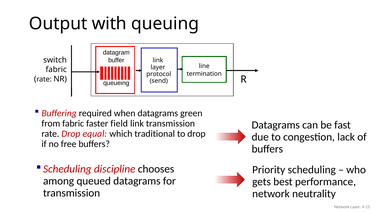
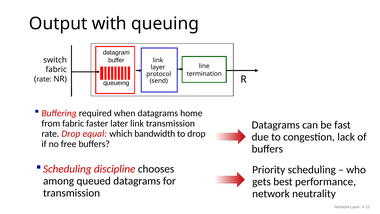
green: green -> home (191, 113)
field: field -> later (119, 123)
traditional: traditional -> bandwidth (155, 134)
